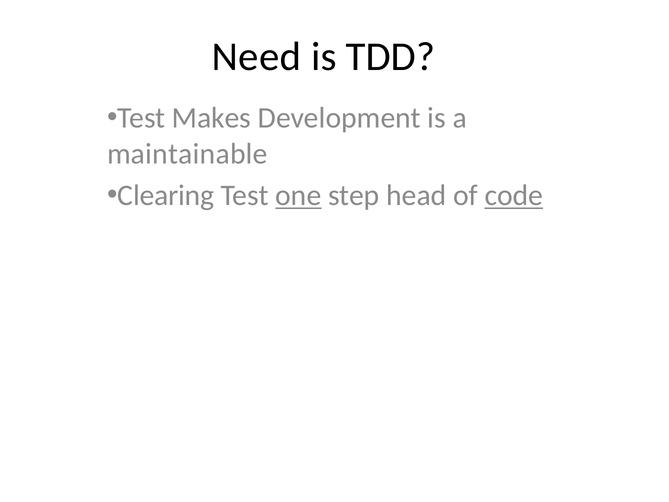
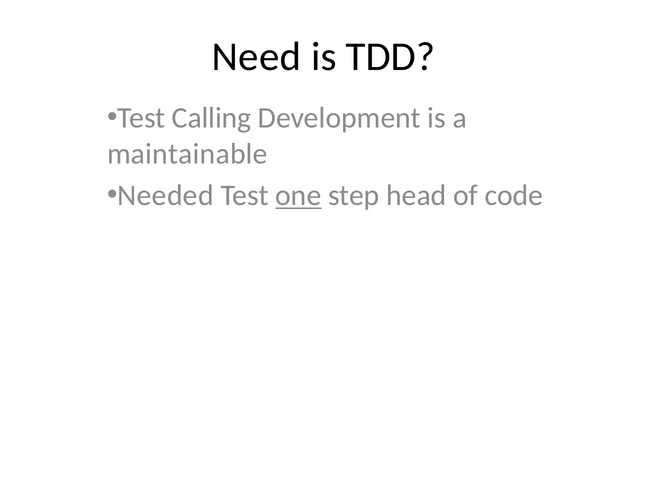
Makes: Makes -> Calling (212, 118)
Clearing: Clearing -> Needed (166, 195)
code underline: present -> none (514, 195)
